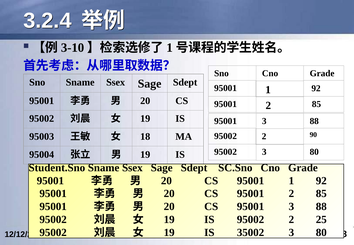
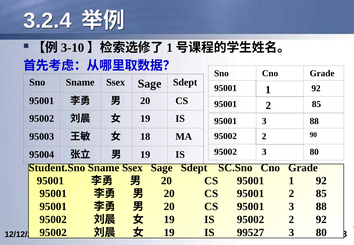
2 25: 25 -> 92 (321, 220)
35002: 35002 -> 99527 (251, 233)
